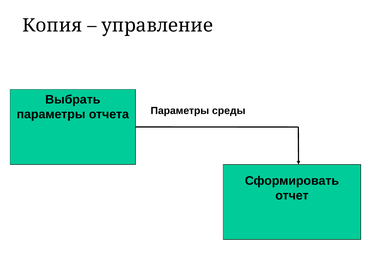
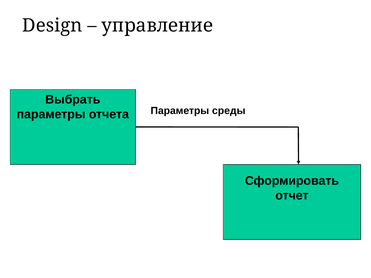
Копия: Копия -> Design (52, 26)
